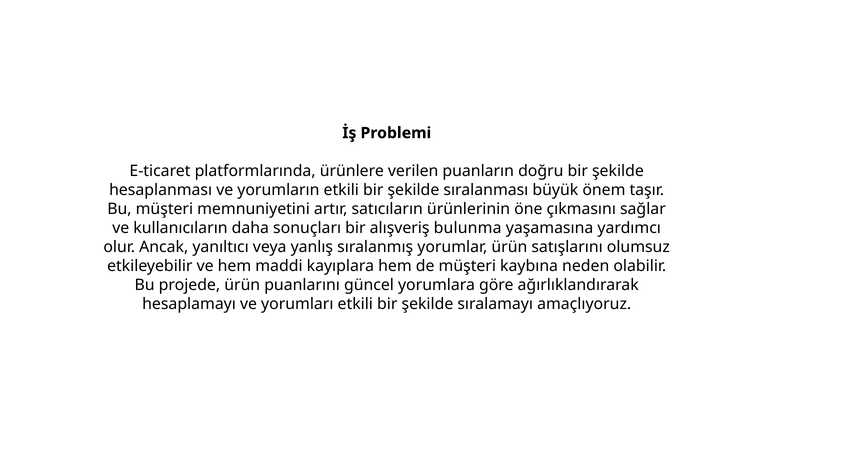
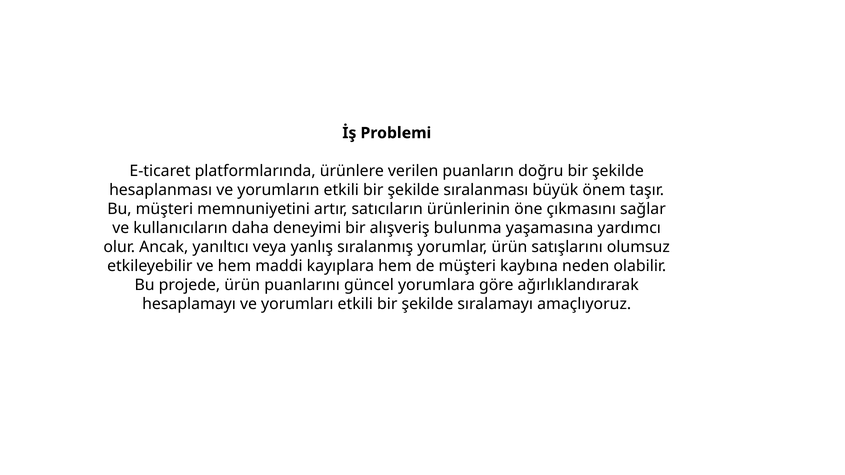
sonuçları: sonuçları -> deneyimi (307, 228)
